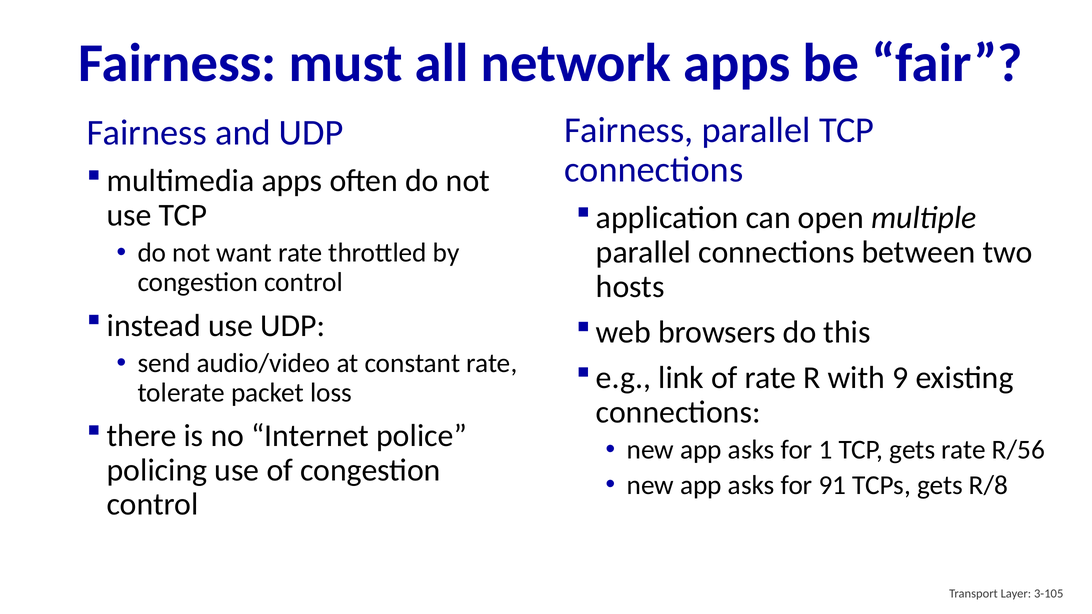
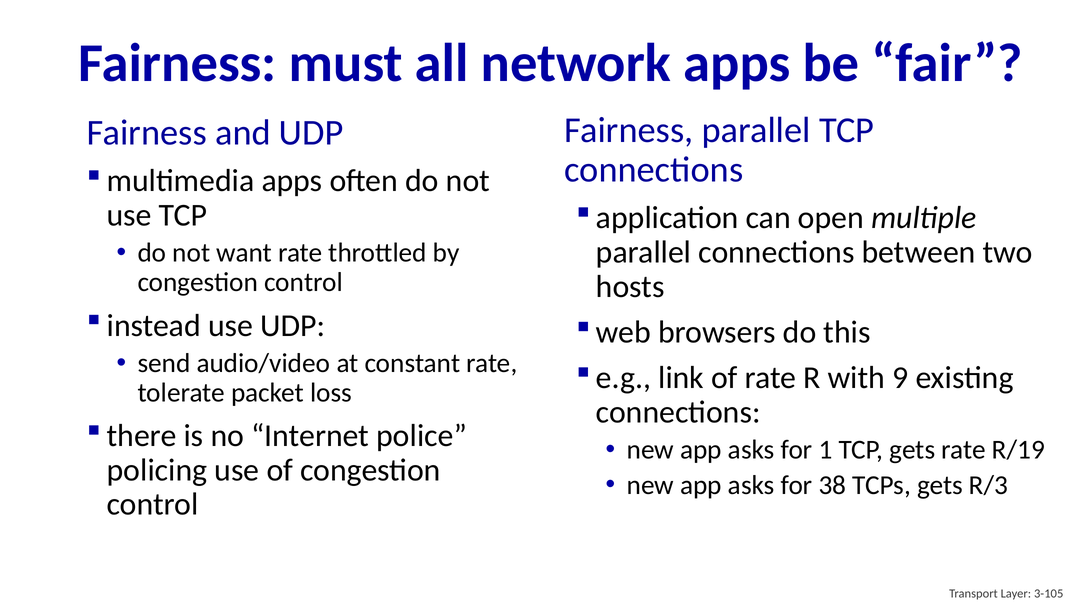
R/56: R/56 -> R/19 (1018, 450)
91: 91 -> 38 (832, 485)
R/8: R/8 -> R/3 (989, 485)
